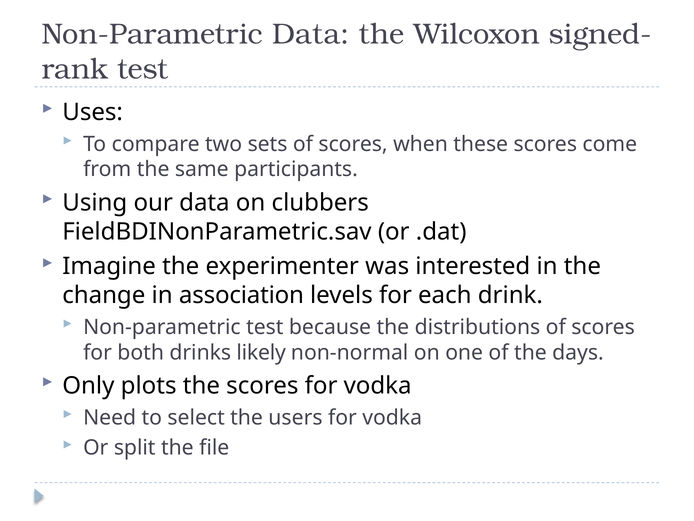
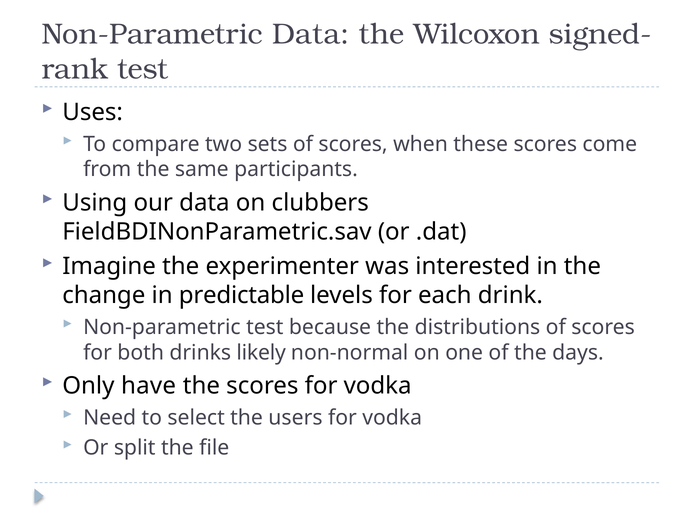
association: association -> predictable (242, 295)
plots: plots -> have (149, 385)
